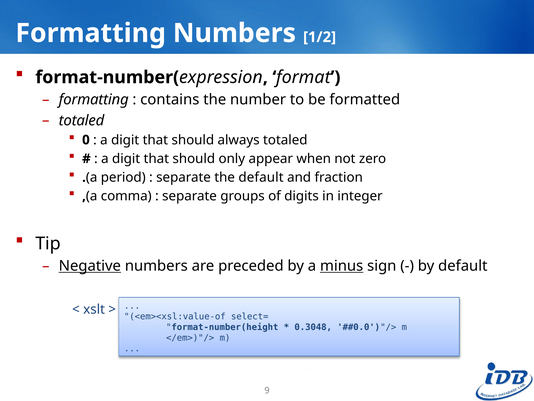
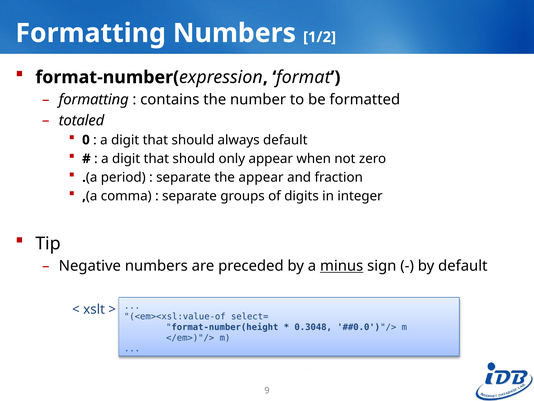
always totaled: totaled -> default (285, 140)
the default: default -> appear (261, 177)
Negative underline: present -> none (90, 266)
